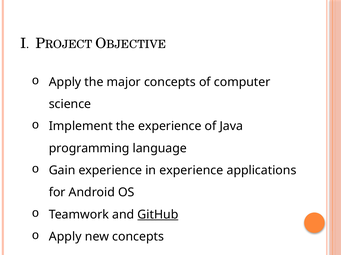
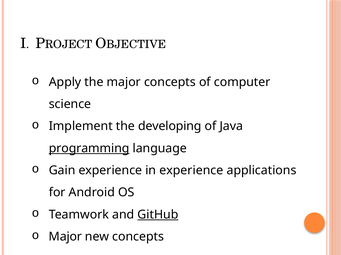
the experience: experience -> developing (170, 127)
programming underline: none -> present (89, 149)
Apply: Apply -> Major (65, 237)
